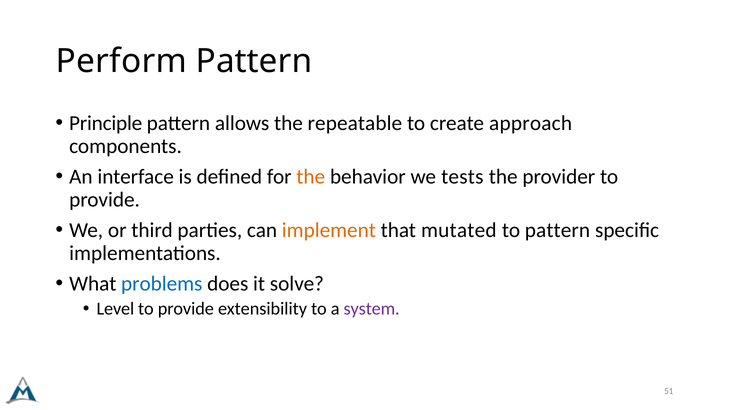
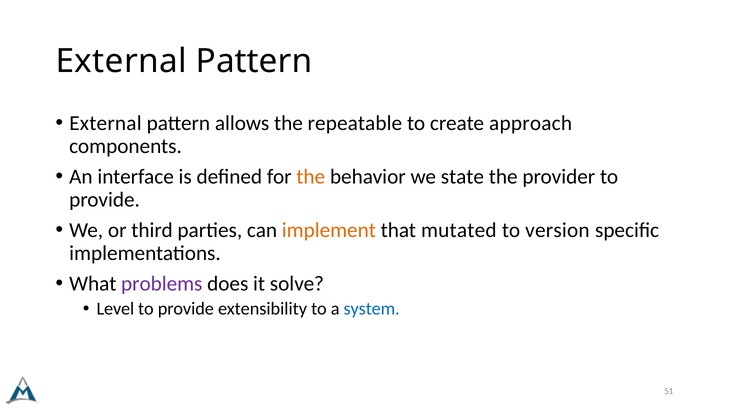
Perform: Perform -> External (121, 61)
Principle: Principle -> External (105, 123)
tests: tests -> state (462, 177)
to pattern: pattern -> version (557, 230)
problems colour: blue -> purple (162, 284)
system colour: purple -> blue (372, 309)
